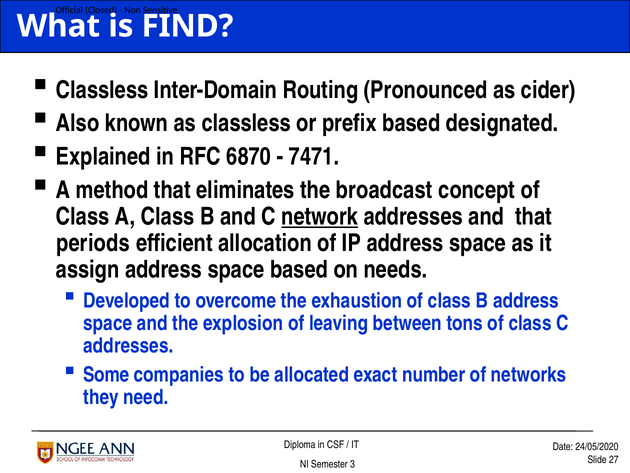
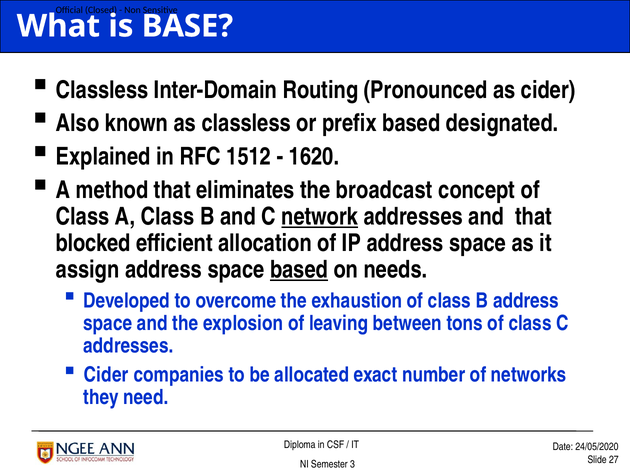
FIND: FIND -> BASE (187, 26)
6870: 6870 -> 1512 (249, 157)
7471: 7471 -> 1620 (314, 157)
periods: periods -> blocked (93, 243)
based underline: none -> present (299, 270)
Some: Some -> Cider (106, 374)
